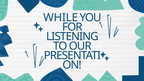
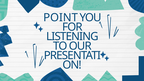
WHILE: WHILE -> POINT (61, 18)
